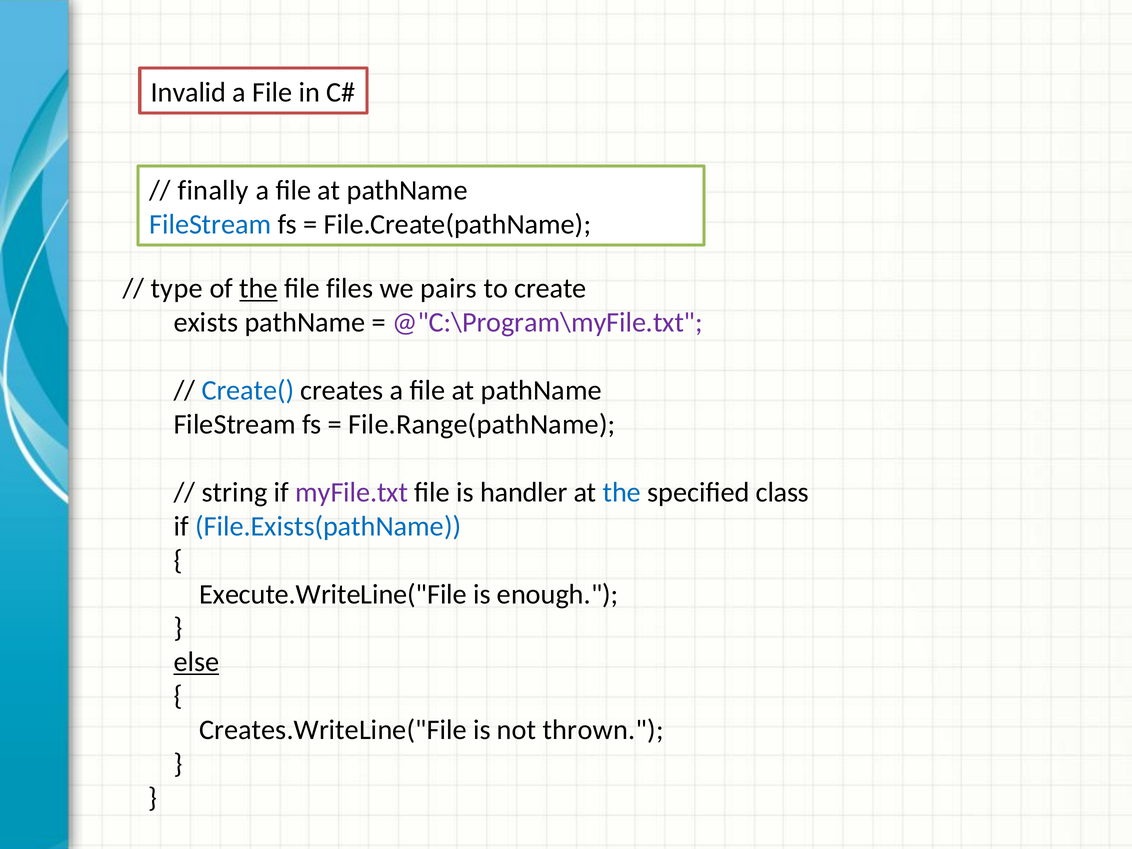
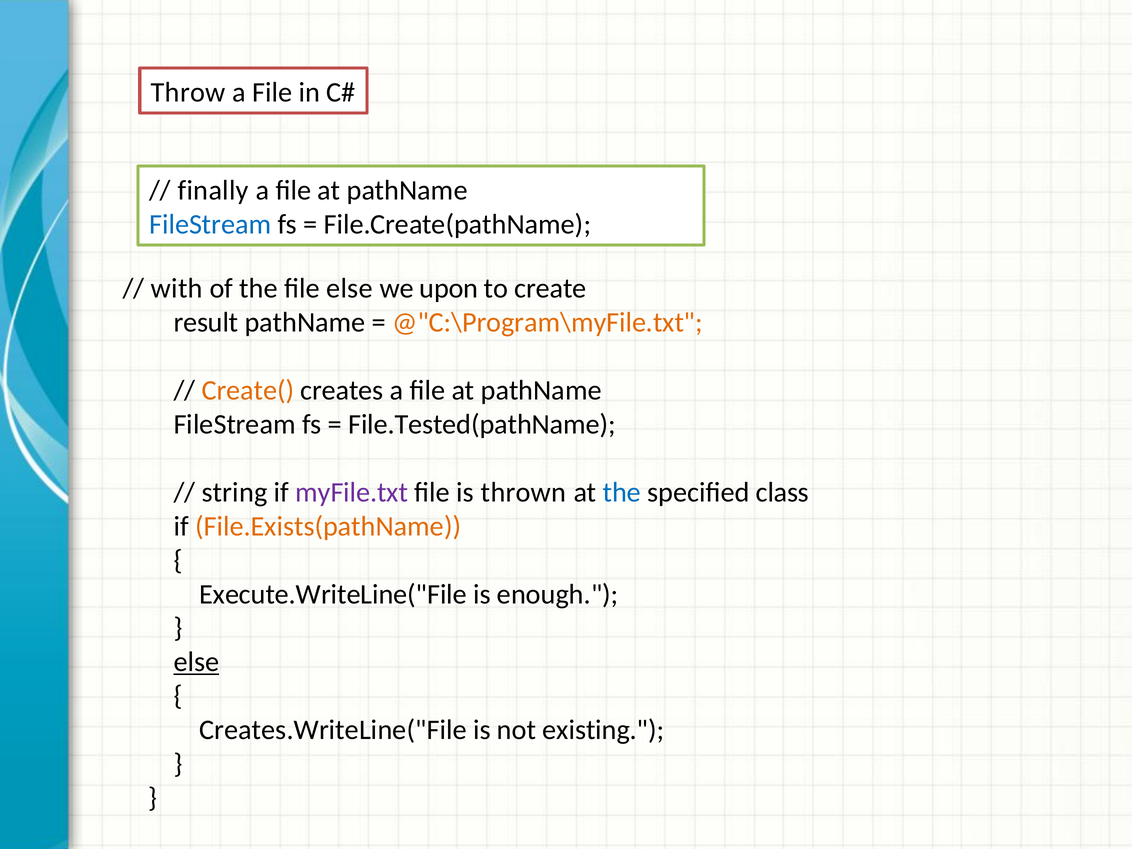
Invalid: Invalid -> Throw (188, 92)
type: type -> with (177, 289)
the underline: present -> none (259, 289)
file files: files -> else (349, 289)
pairs: pairs -> upon (449, 289)
exists: exists -> result (206, 323)
@"C:\Program\myFile.txt colour: purple -> orange (548, 323)
Create( colour: blue -> orange (248, 390)
File.Range(pathName: File.Range(pathName -> File.Tested(pathName (482, 424)
handler: handler -> thrown (524, 492)
File.Exists(pathName colour: blue -> orange (328, 526)
thrown: thrown -> existing (603, 730)
